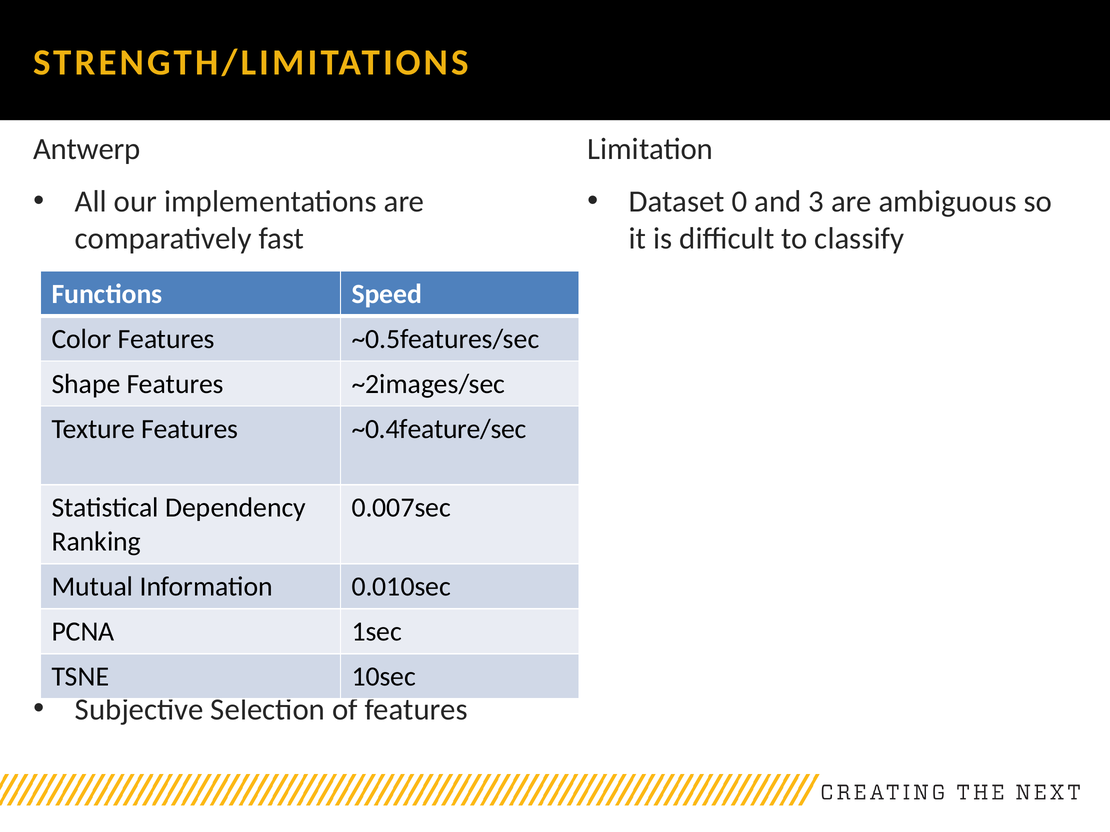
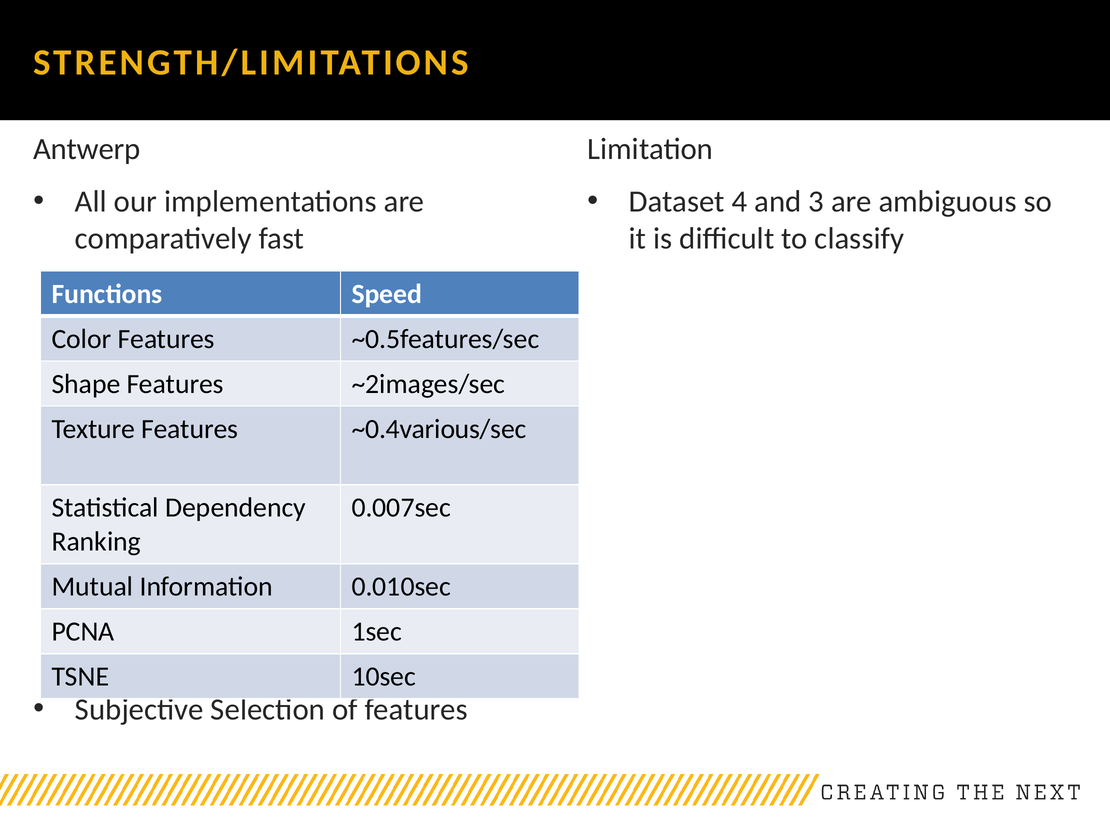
0: 0 -> 4 (740, 202)
~0.4feature/sec: ~0.4feature/sec -> ~0.4various/sec (439, 429)
